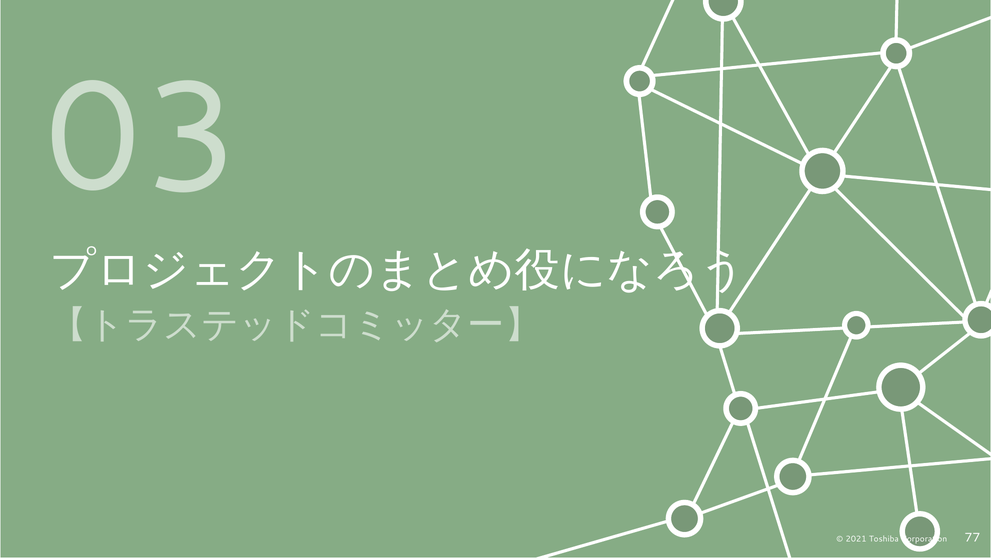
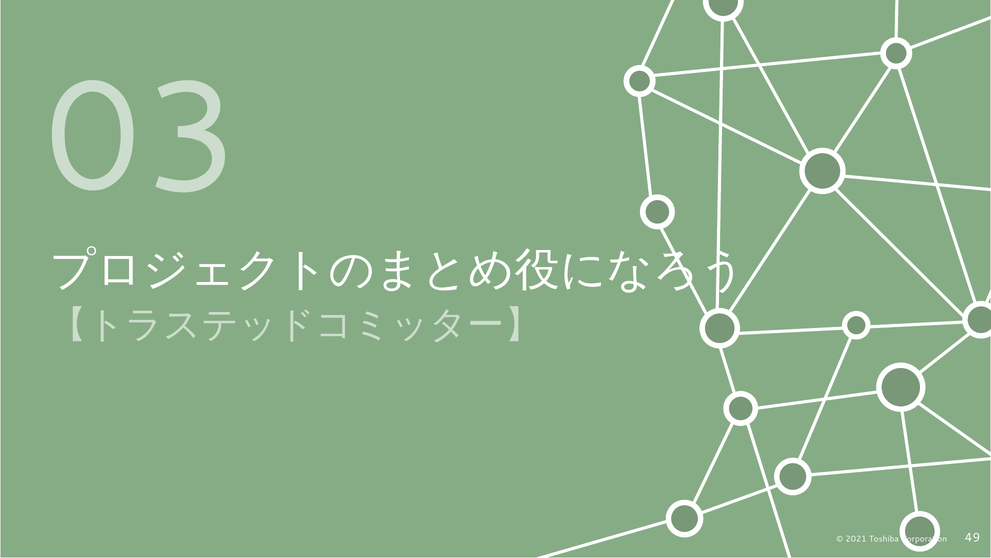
77: 77 -> 49 (972, 537)
